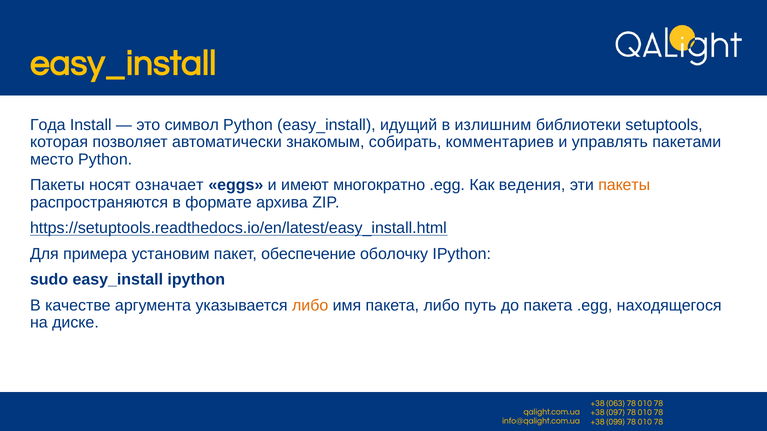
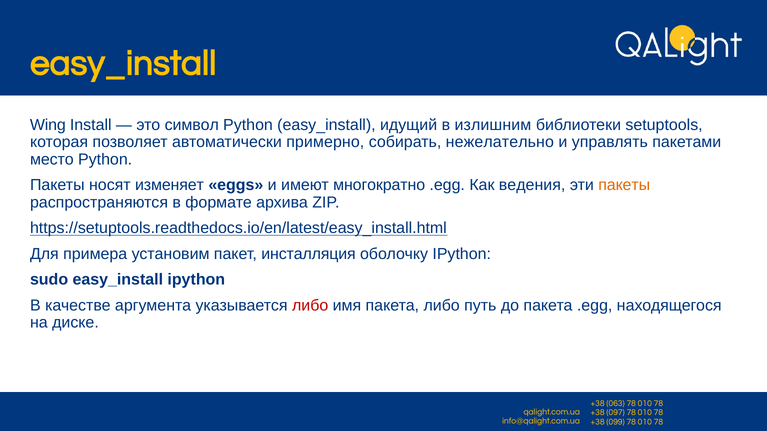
Года: Года -> Wing (48, 125)
знакомым: знакомым -> примерно (325, 142)
комментариев: комментариев -> нежелательно (500, 142)
означает: означает -> изменяет (169, 185)
обеспечение: обеспечение -> инсталляция (309, 254)
либо colour: orange -> red (310, 306)
